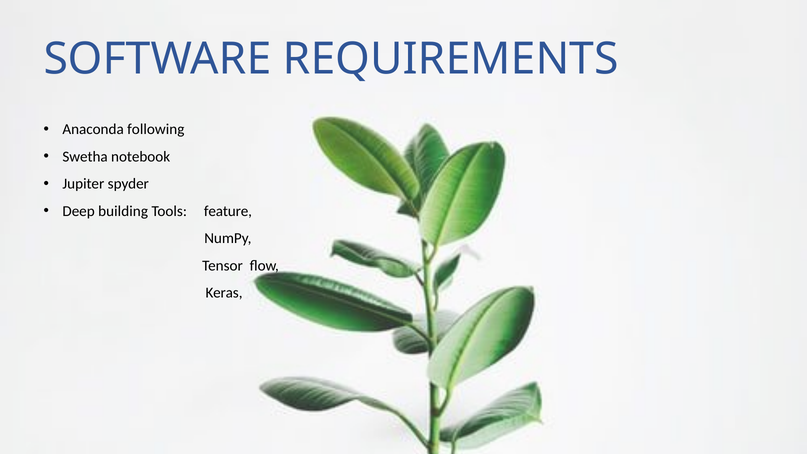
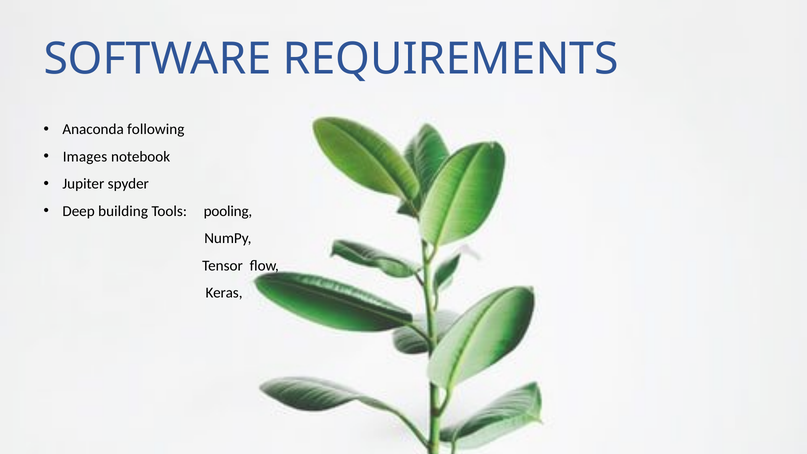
Swetha: Swetha -> Images (85, 157)
feature: feature -> pooling (228, 211)
